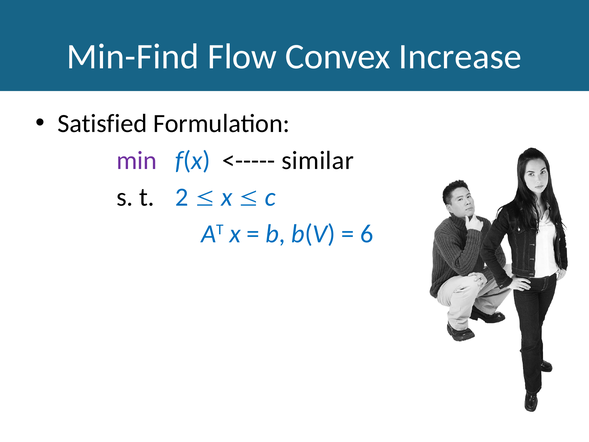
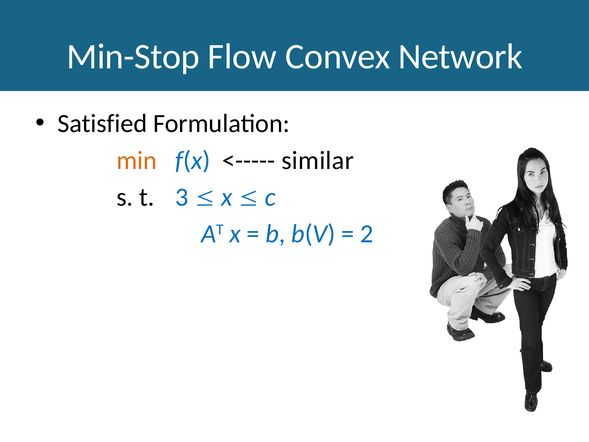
Min-Find: Min-Find -> Min-Stop (133, 57)
Increase: Increase -> Network (460, 57)
min colour: purple -> orange (137, 160)
2: 2 -> 3 (182, 197)
6: 6 -> 2 (367, 234)
